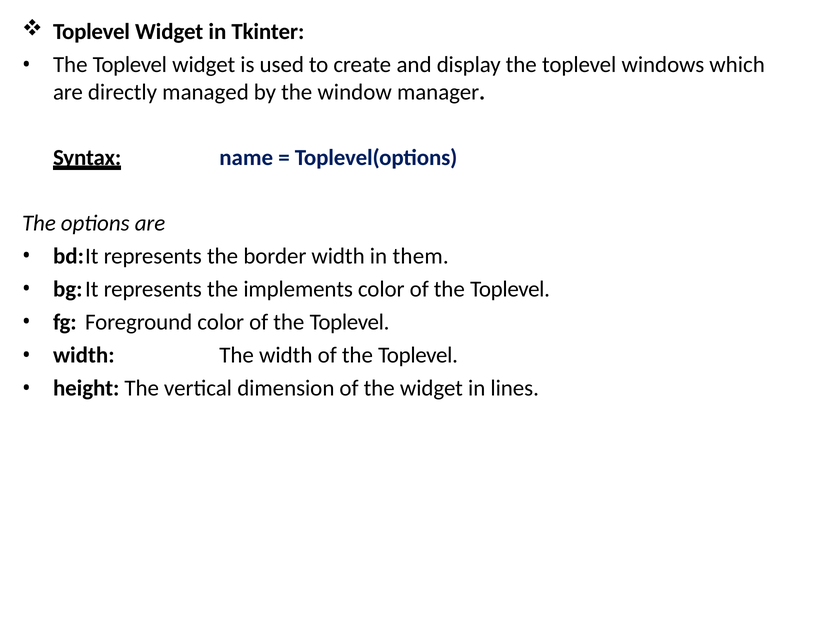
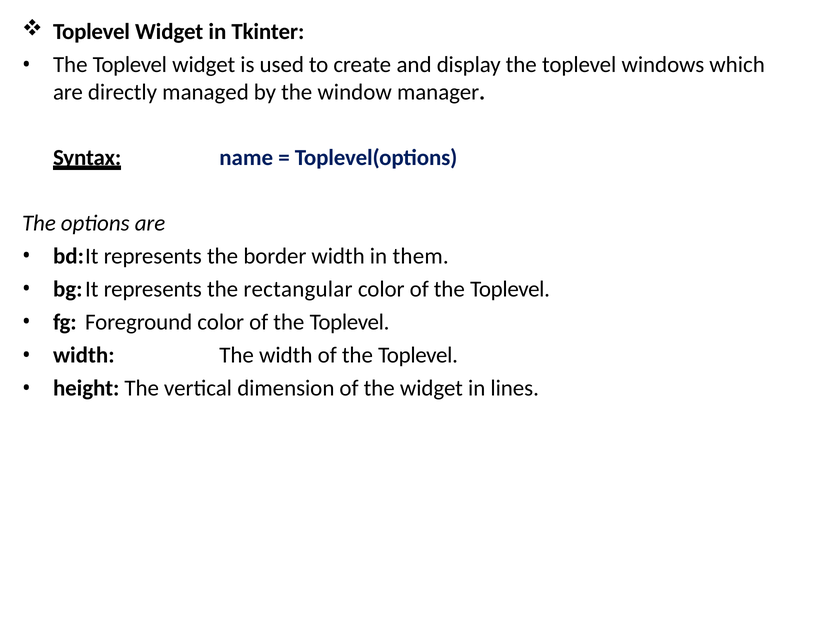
implements: implements -> rectangular (298, 289)
